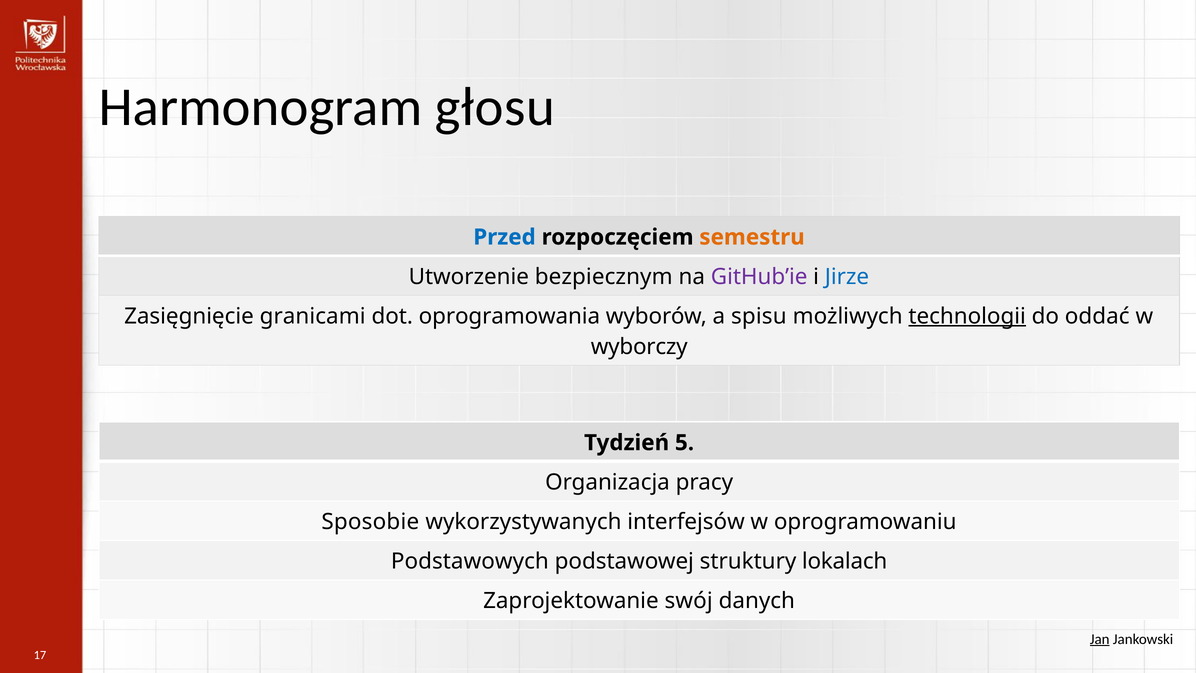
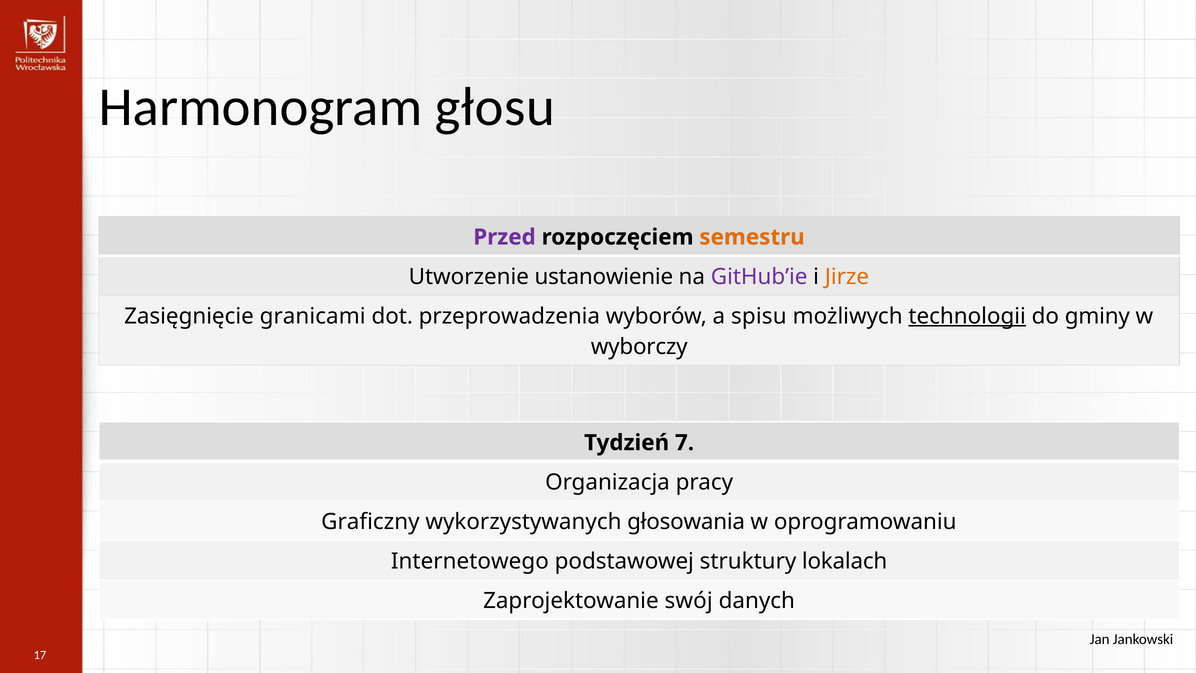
Przed colour: blue -> purple (505, 237)
bezpiecznym: bezpiecznym -> ustanowienie (604, 277)
Jirze colour: blue -> orange (847, 277)
oprogramowania: oprogramowania -> przeprowadzenia (509, 316)
oddać: oddać -> gminy (1097, 316)
5: 5 -> 7 (685, 443)
Sposobie: Sposobie -> Graficzny (370, 522)
interfejsów: interfejsów -> głosowania (686, 522)
Podstawowych: Podstawowych -> Internetowego (470, 561)
Jan underline: present -> none (1100, 639)
